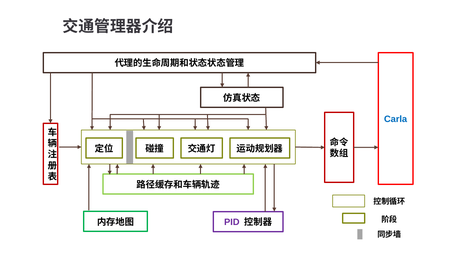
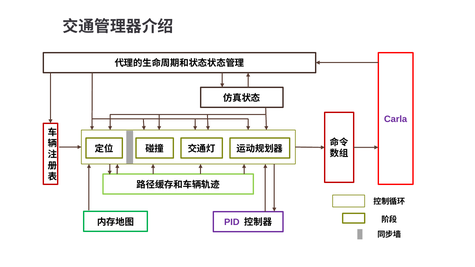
Carla colour: blue -> purple (396, 119)
